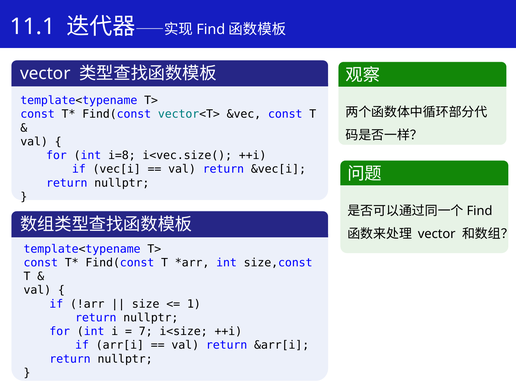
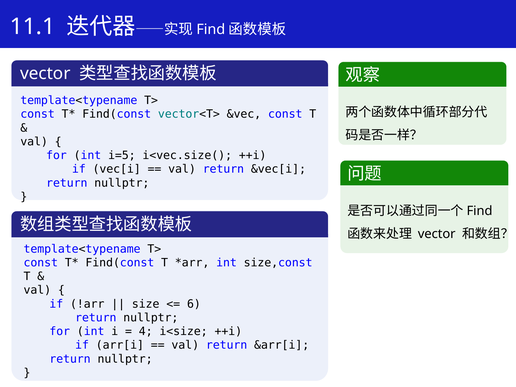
i=8: i=8 -> i=5 (122, 155)
1: 1 -> 6 (194, 304)
7: 7 -> 4 (146, 331)
